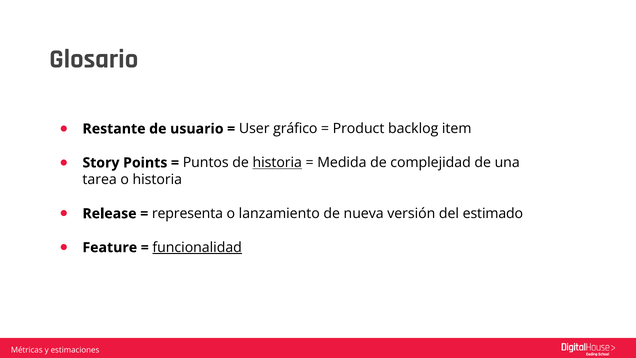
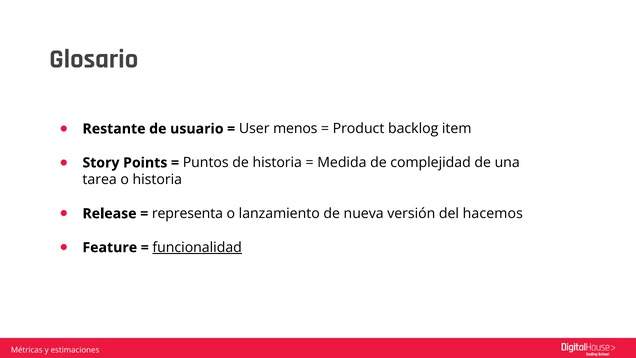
gráfico: gráfico -> menos (295, 129)
historia underline: present -> none (277, 163)
estimado: estimado -> hacemos (493, 213)
